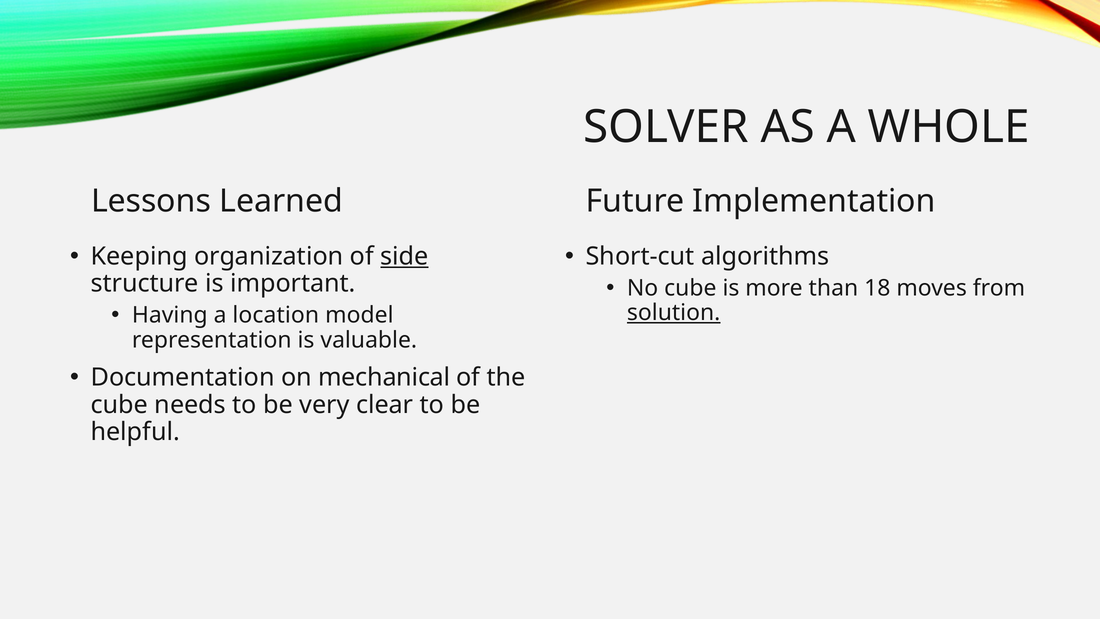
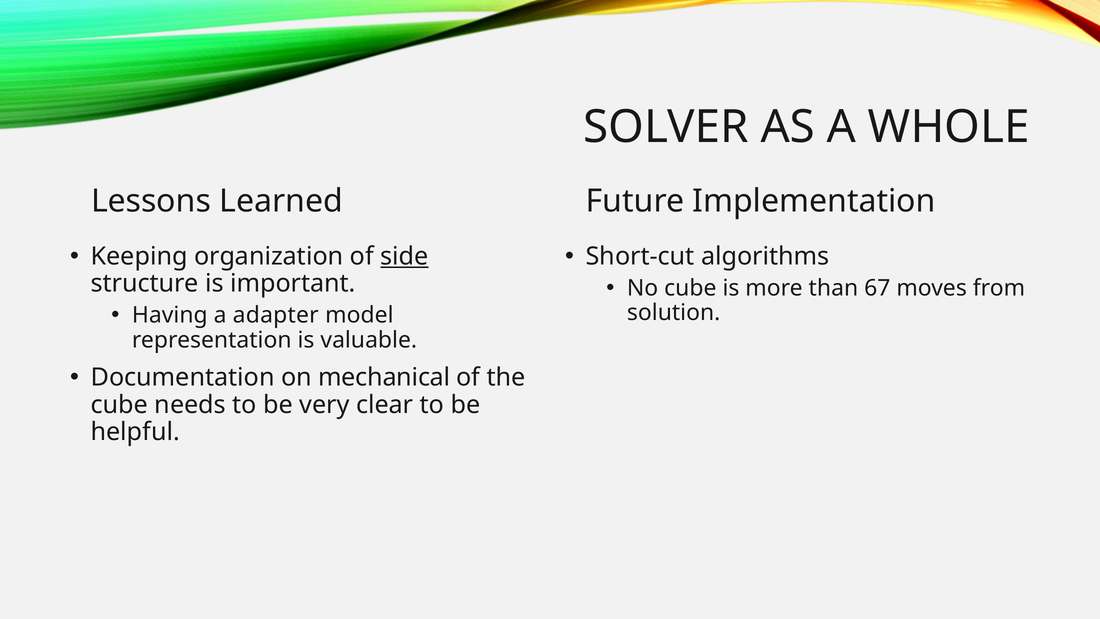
18: 18 -> 67 (877, 288)
location: location -> adapter (276, 315)
solution underline: present -> none (674, 313)
